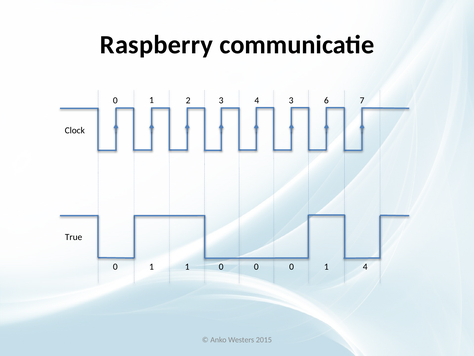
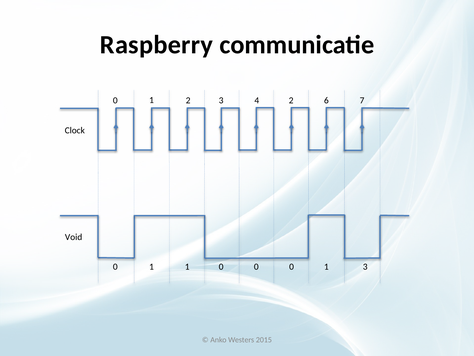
4 3: 3 -> 2 (291, 100)
True: True -> Void (74, 237)
0 4: 4 -> 3 (365, 266)
